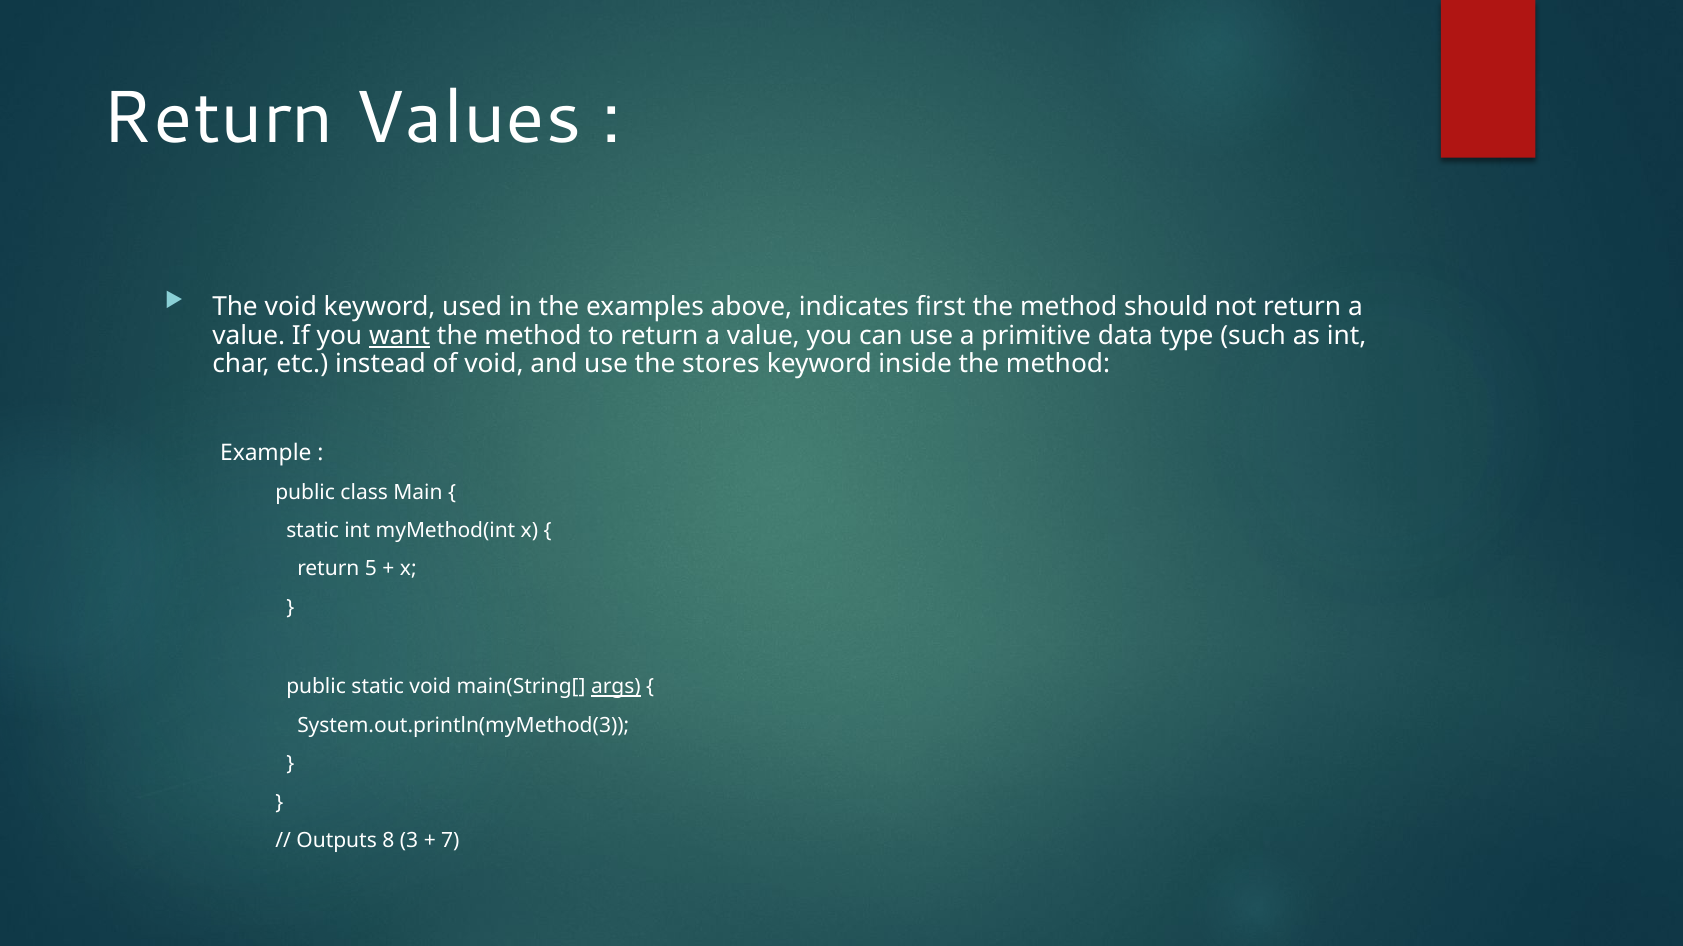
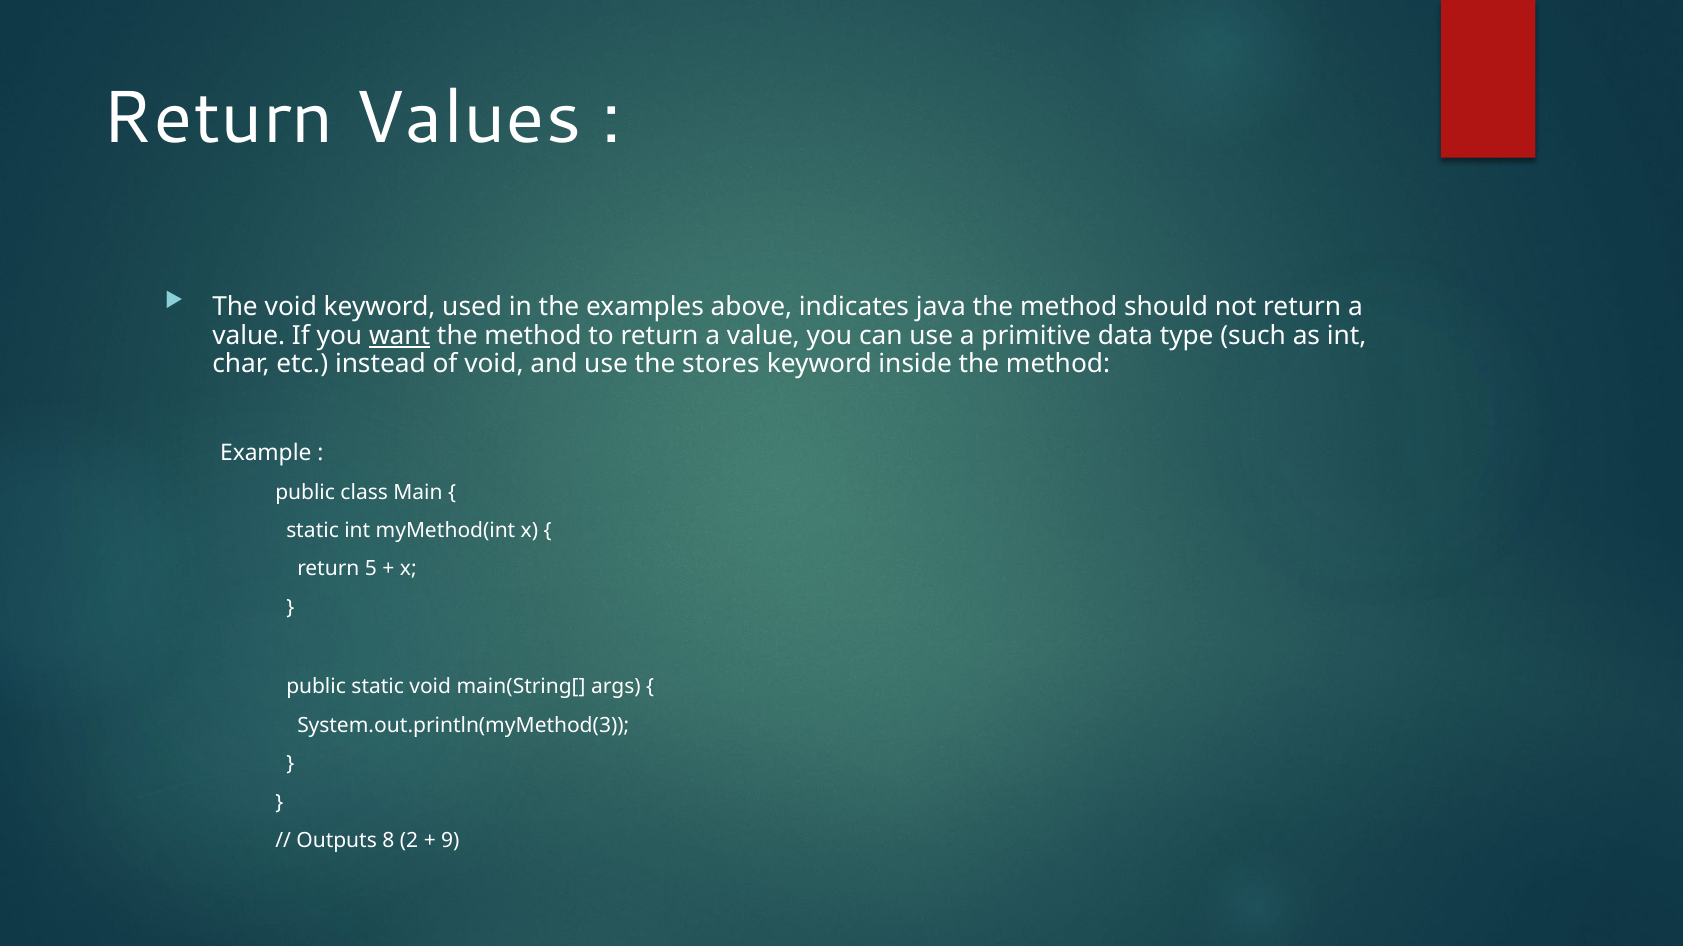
first: first -> java (941, 307)
args underline: present -> none (616, 687)
3: 3 -> 2 (409, 841)
7: 7 -> 9 (450, 841)
